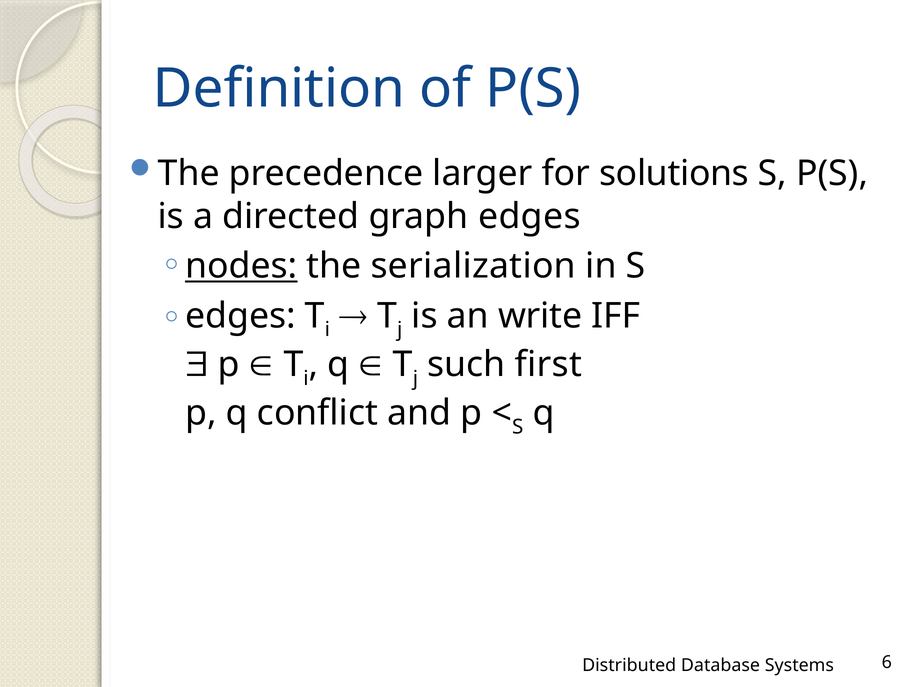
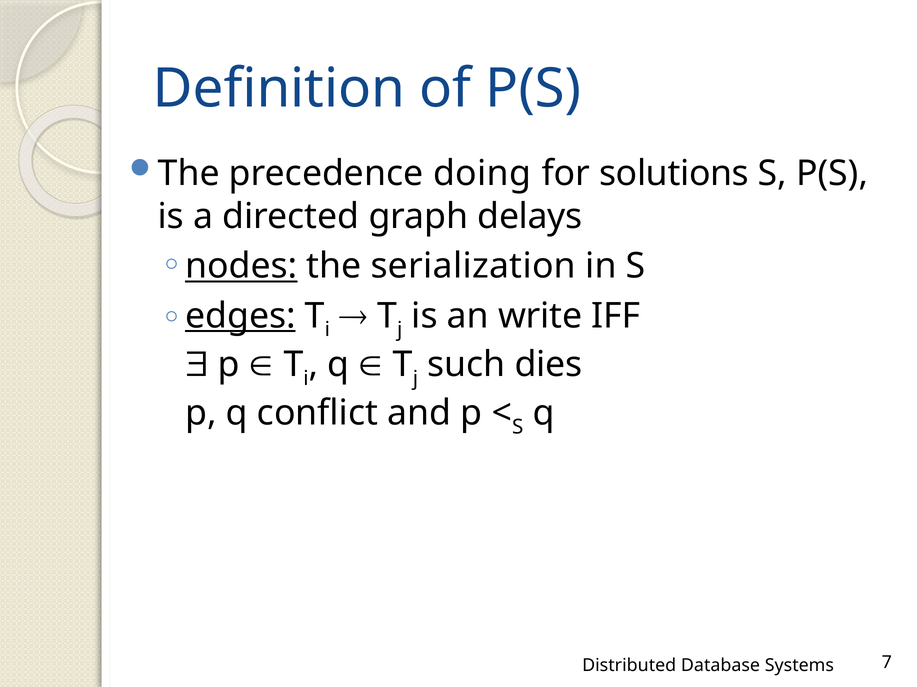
larger: larger -> doing (482, 174)
graph edges: edges -> delays (530, 217)
edges underline: none -> present (240, 316)
first: first -> dies (549, 365)
6: 6 -> 7 (887, 663)
